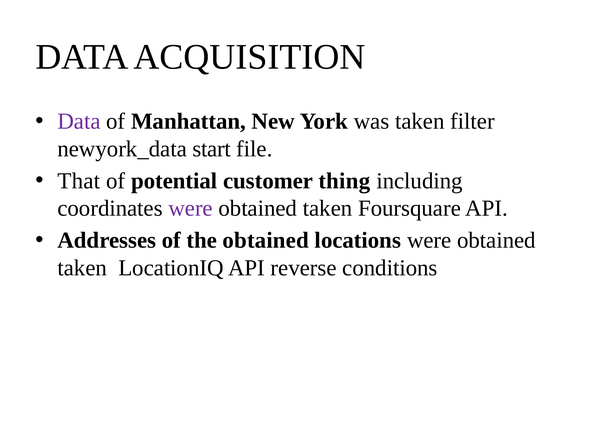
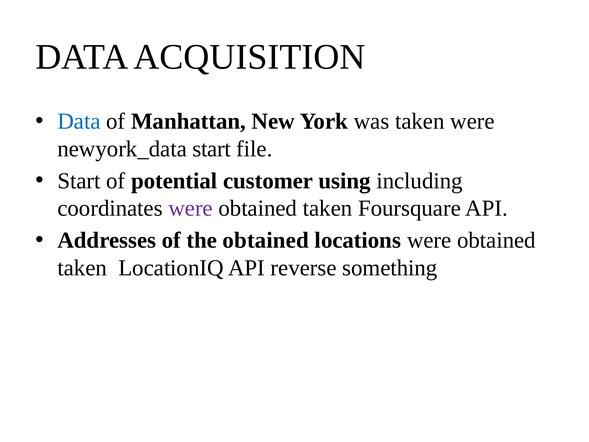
Data colour: purple -> blue (79, 121)
taken filter: filter -> were (472, 121)
That: That -> Start (79, 181)
thing: thing -> using (344, 181)
conditions: conditions -> something (390, 268)
